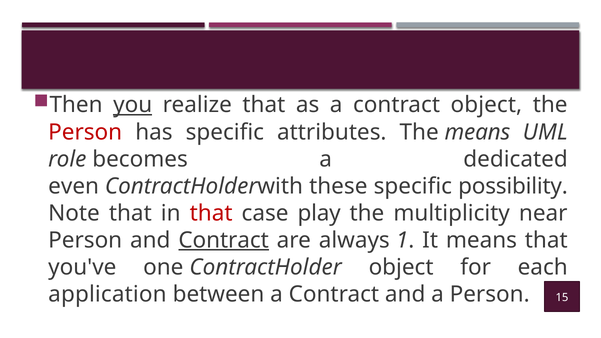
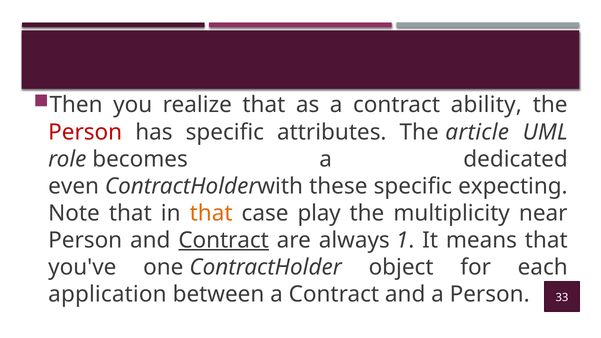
you underline: present -> none (133, 105)
contract object: object -> ability (486, 105)
The means: means -> article (477, 132)
possibility: possibility -> expecting (513, 186)
that colour: red -> orange (211, 213)
15: 15 -> 33 (562, 297)
